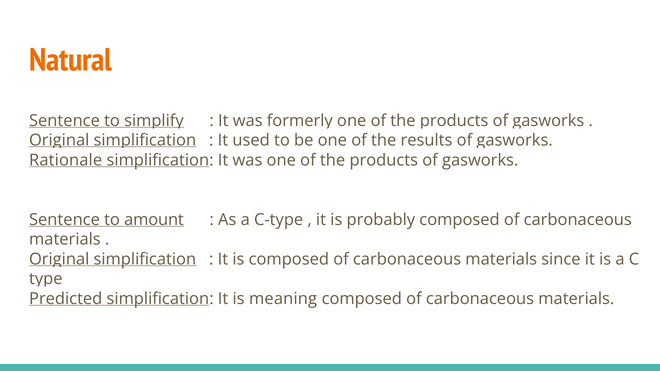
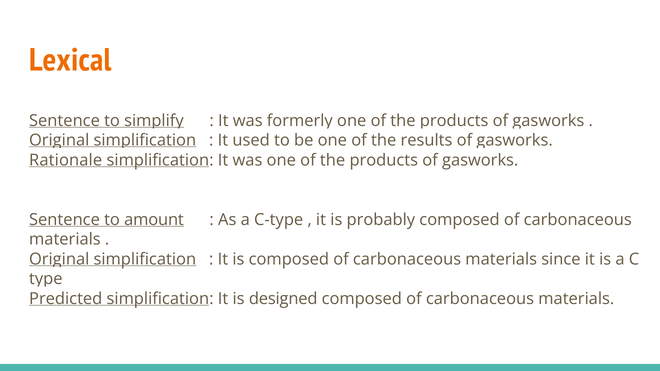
Natural: Natural -> Lexical (70, 60)
meaning: meaning -> designed (283, 299)
